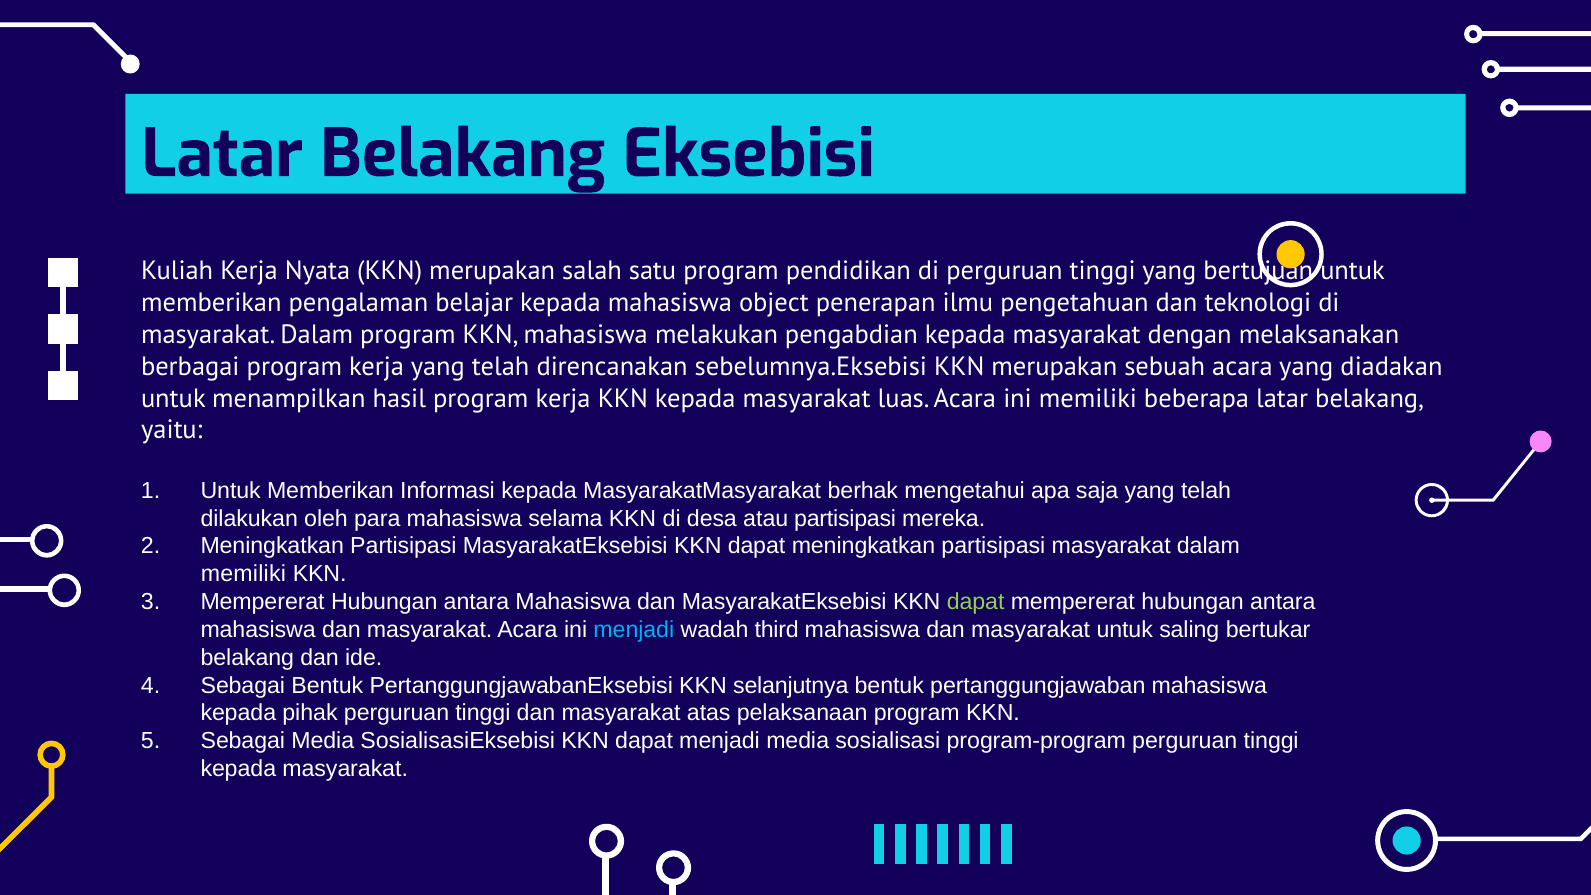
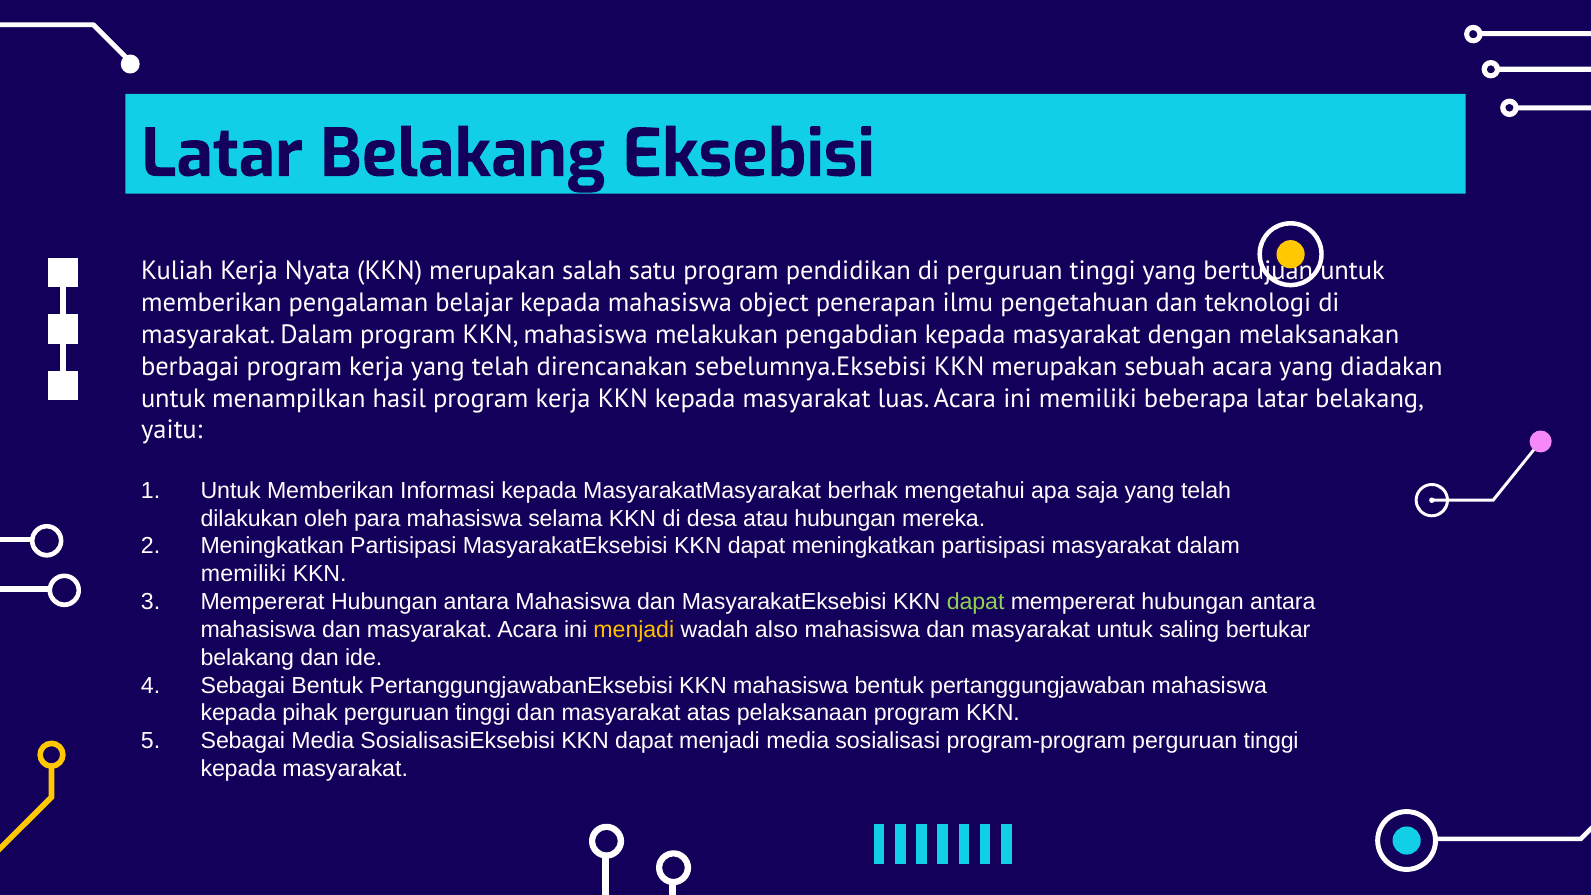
atau partisipasi: partisipasi -> hubungan (845, 519)
menjadi colour: light blue -> yellow (634, 630)
third: third -> also (776, 630)
PertanggungjawabanEksebisi KKN selanjutnya: selanjutnya -> mahasiswa (791, 685)
